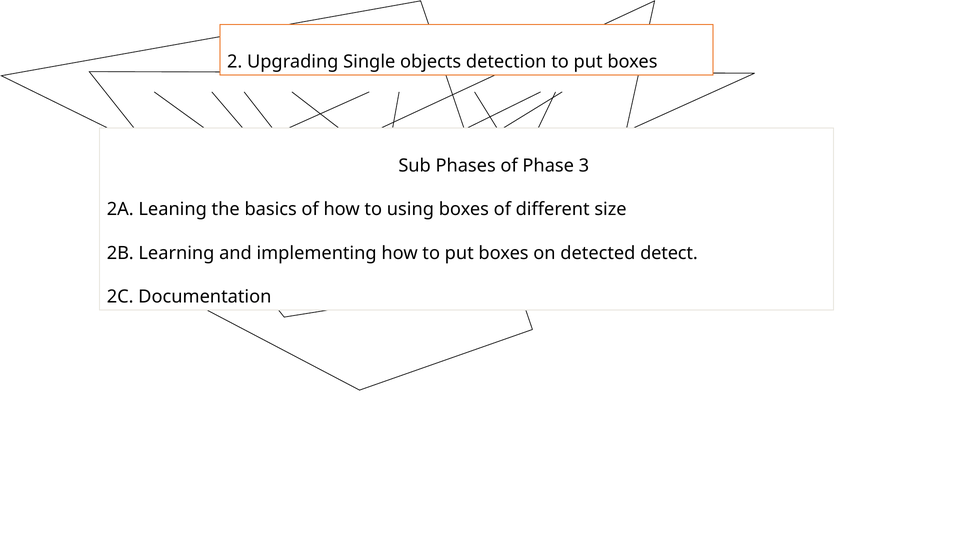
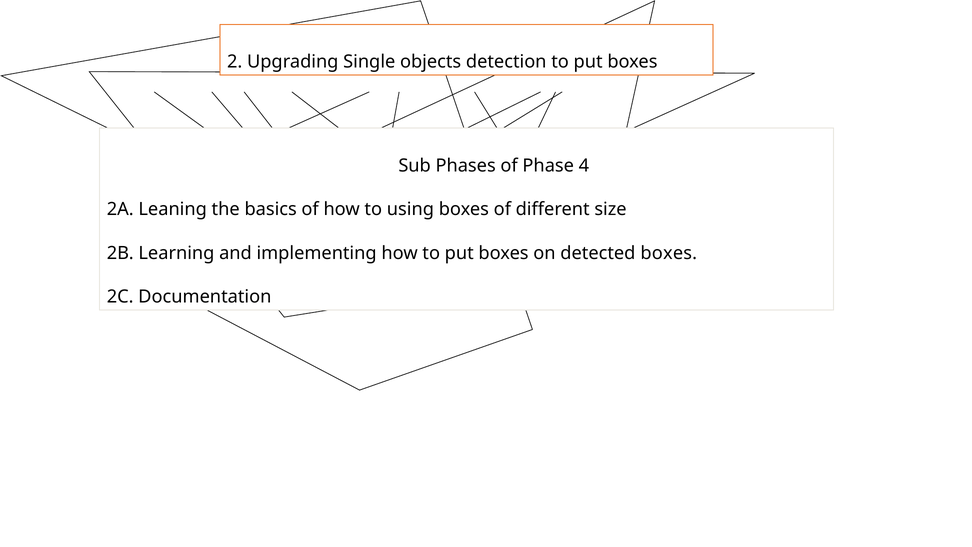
3: 3 -> 4 (584, 166)
detected detect: detect -> boxes (669, 253)
